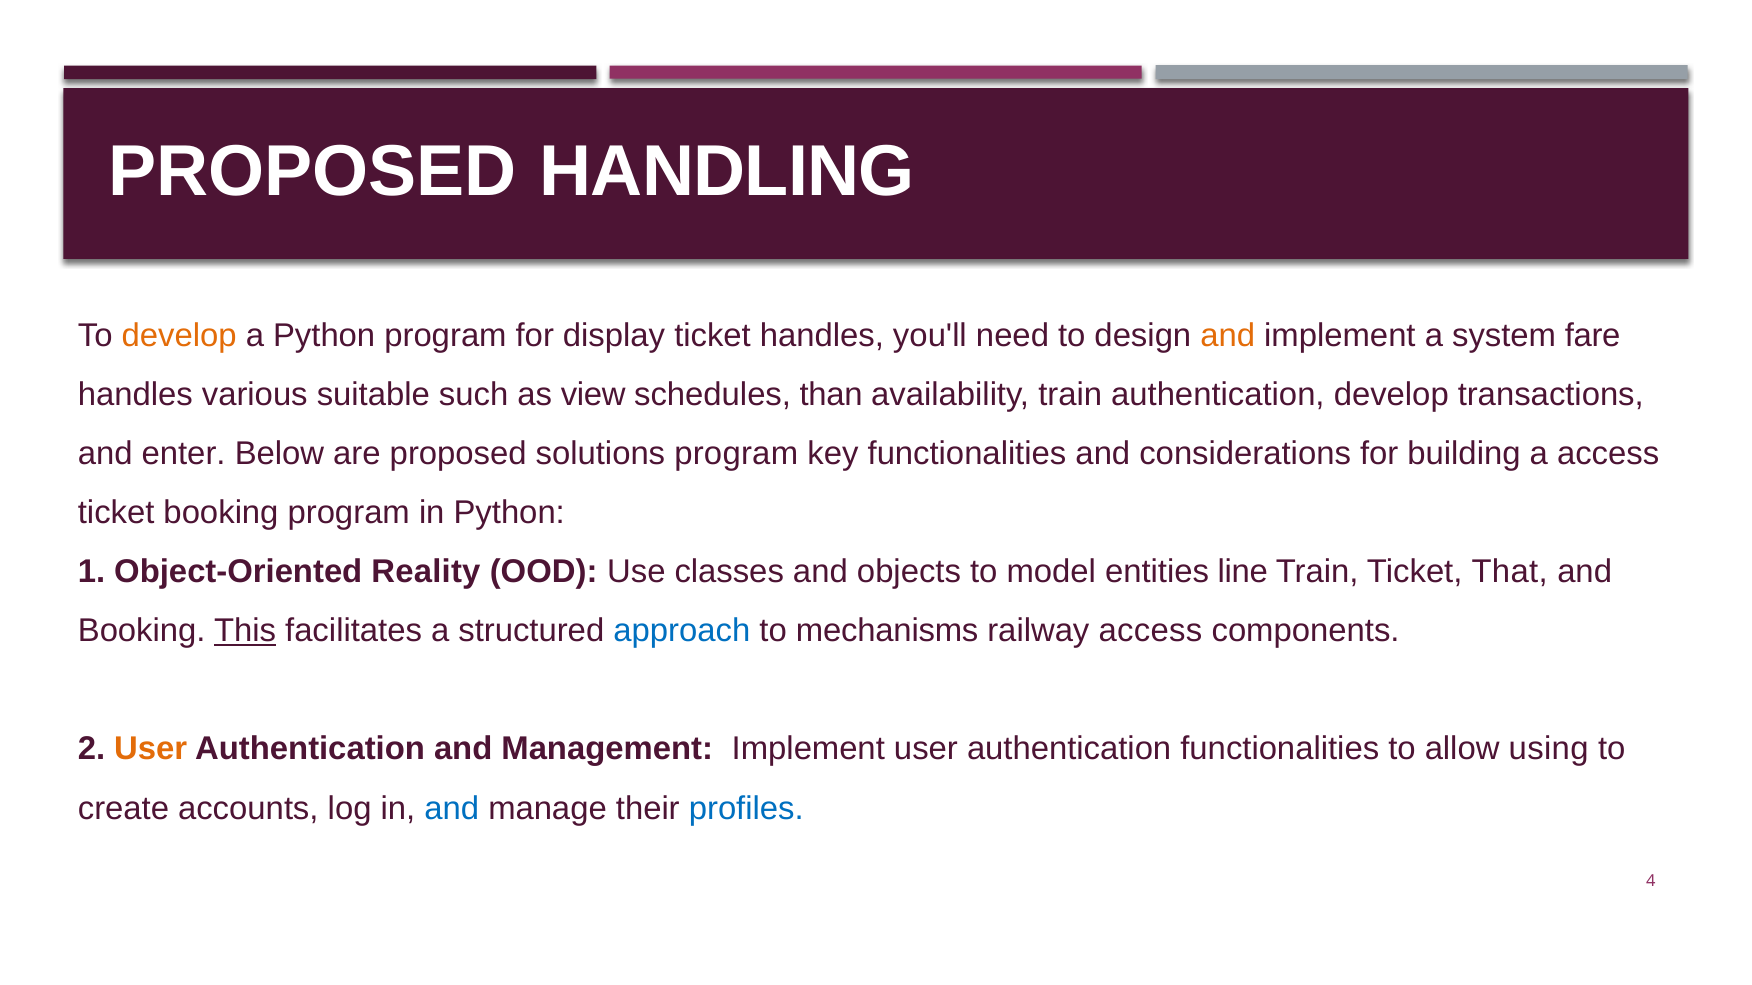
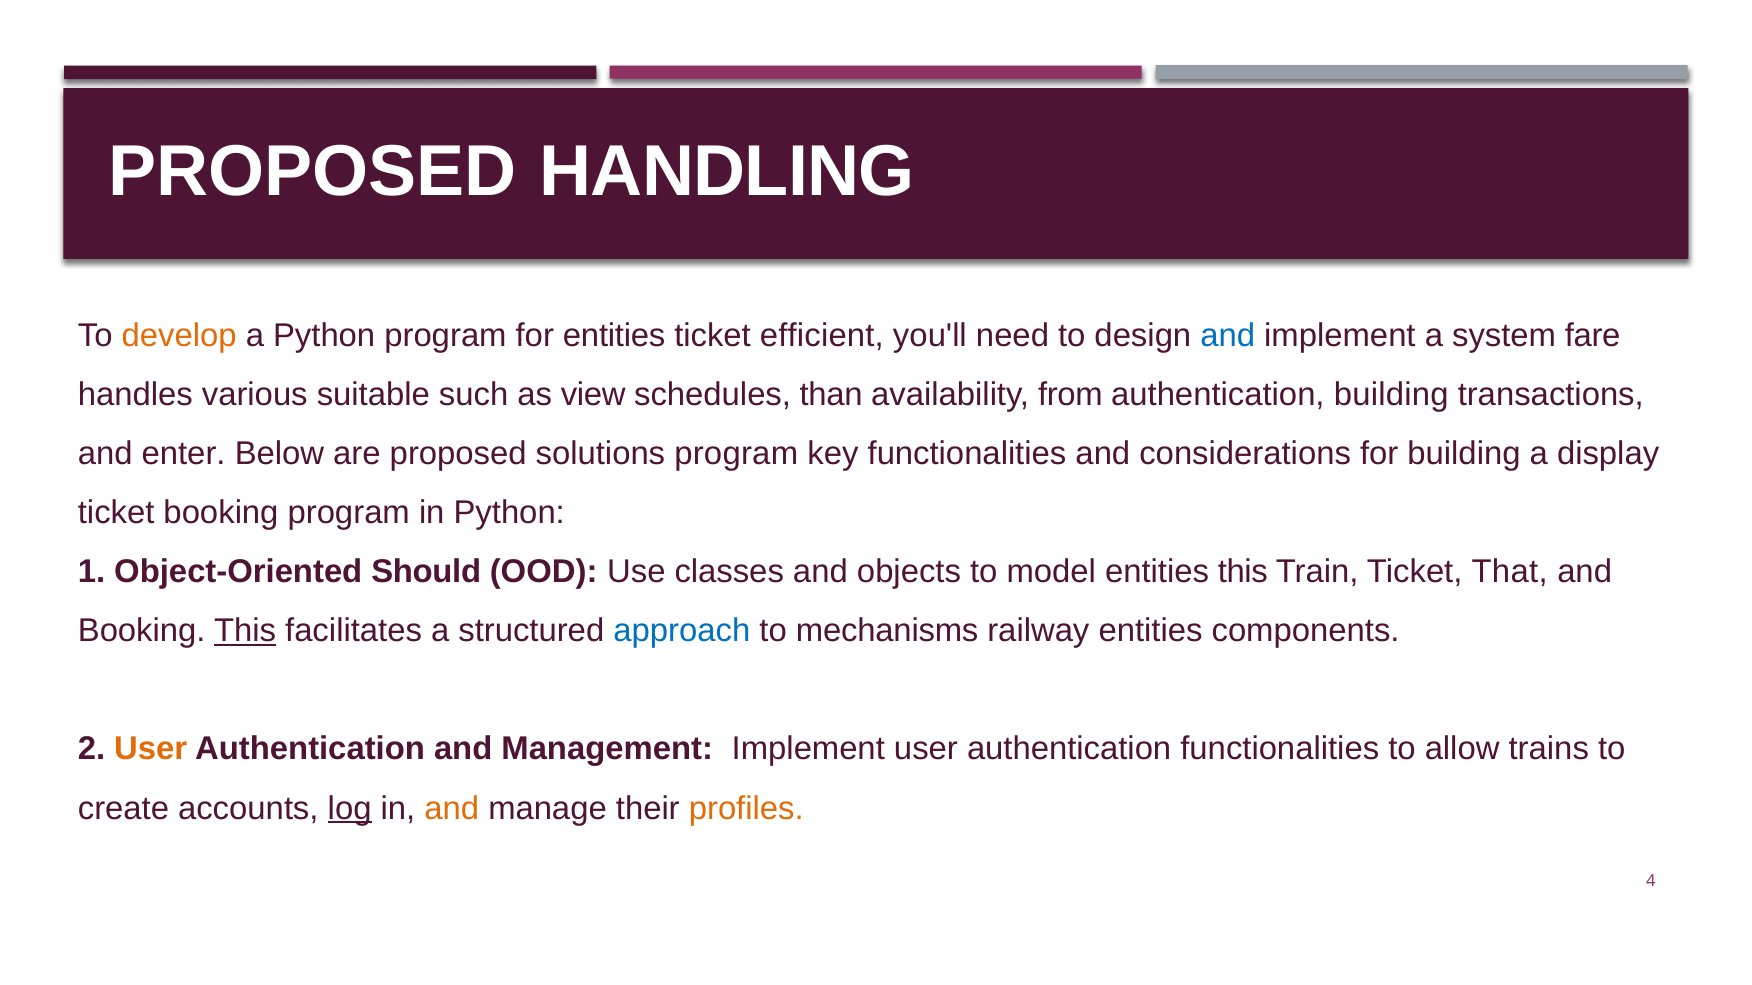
for display: display -> entities (614, 336)
ticket handles: handles -> efficient (822, 336)
and colour: orange -> blue (1228, 336)
availability train: train -> from (1070, 395)
authentication develop: develop -> building (1391, 395)
a access: access -> display (1608, 454)
Reality: Reality -> Should (426, 572)
entities line: line -> this (1243, 572)
railway access: access -> entities (1151, 631)
using: using -> trains (1549, 749)
log underline: none -> present (350, 809)
and colour: blue -> orange (452, 809)
profiles colour: blue -> orange (746, 809)
